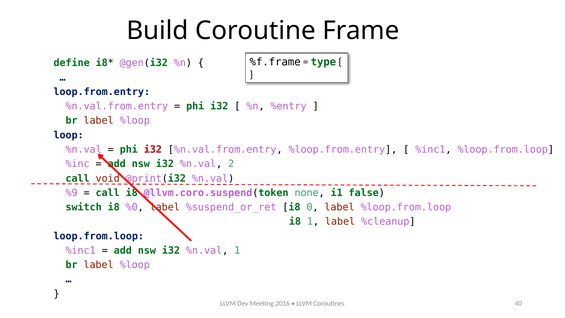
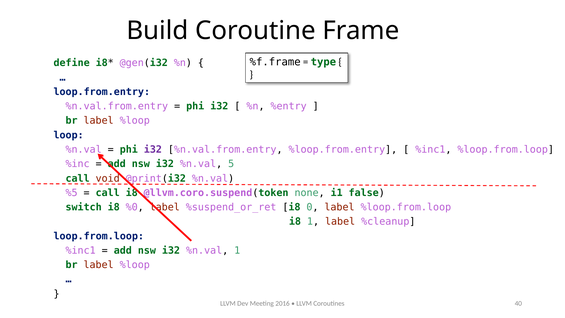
i32 colour: red -> purple (153, 149)
2: 2 -> 5 (231, 164)
%9: %9 -> %5 (72, 193)
